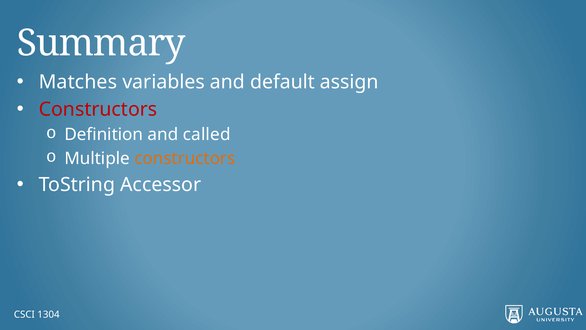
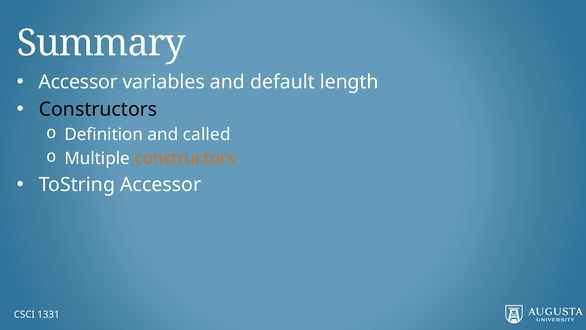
Matches: Matches -> Accessor (78, 82)
assign: assign -> length (349, 82)
Constructors colour: red -> black (98, 109)
1304: 1304 -> 1331 (48, 314)
